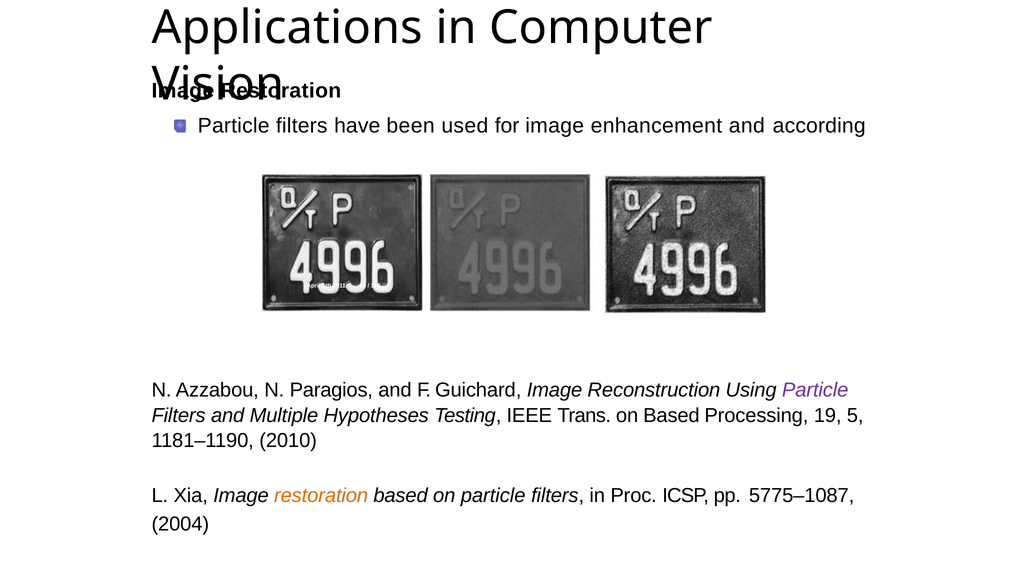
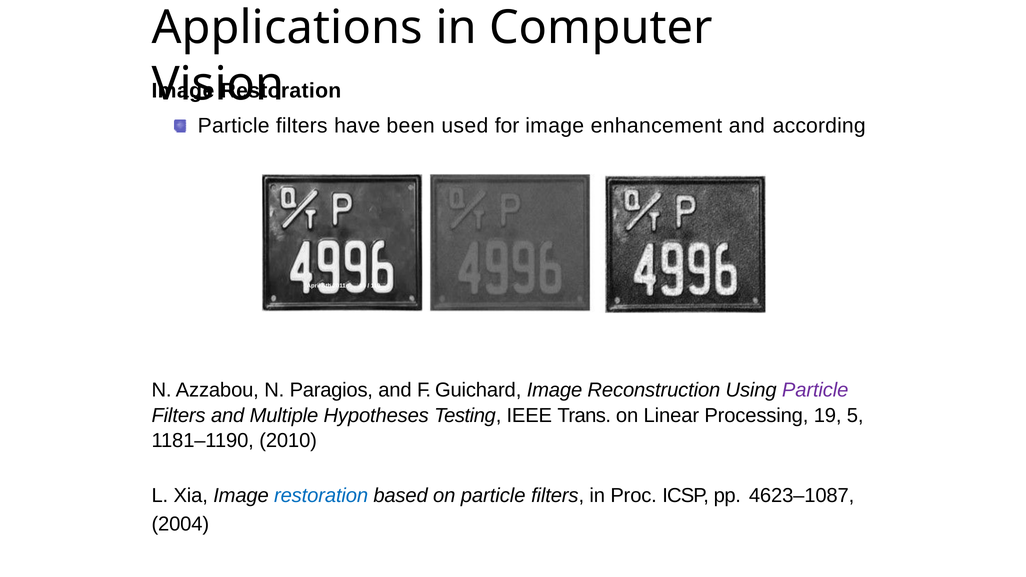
on Based: Based -> Linear (671, 415)
restoration colour: orange -> blue (321, 496)
5775–1087: 5775–1087 -> 4623–1087 (802, 496)
